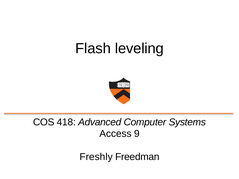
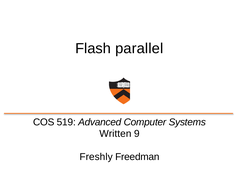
leveling: leveling -> parallel (139, 48)
418: 418 -> 519 (66, 122)
Access: Access -> Written (115, 134)
